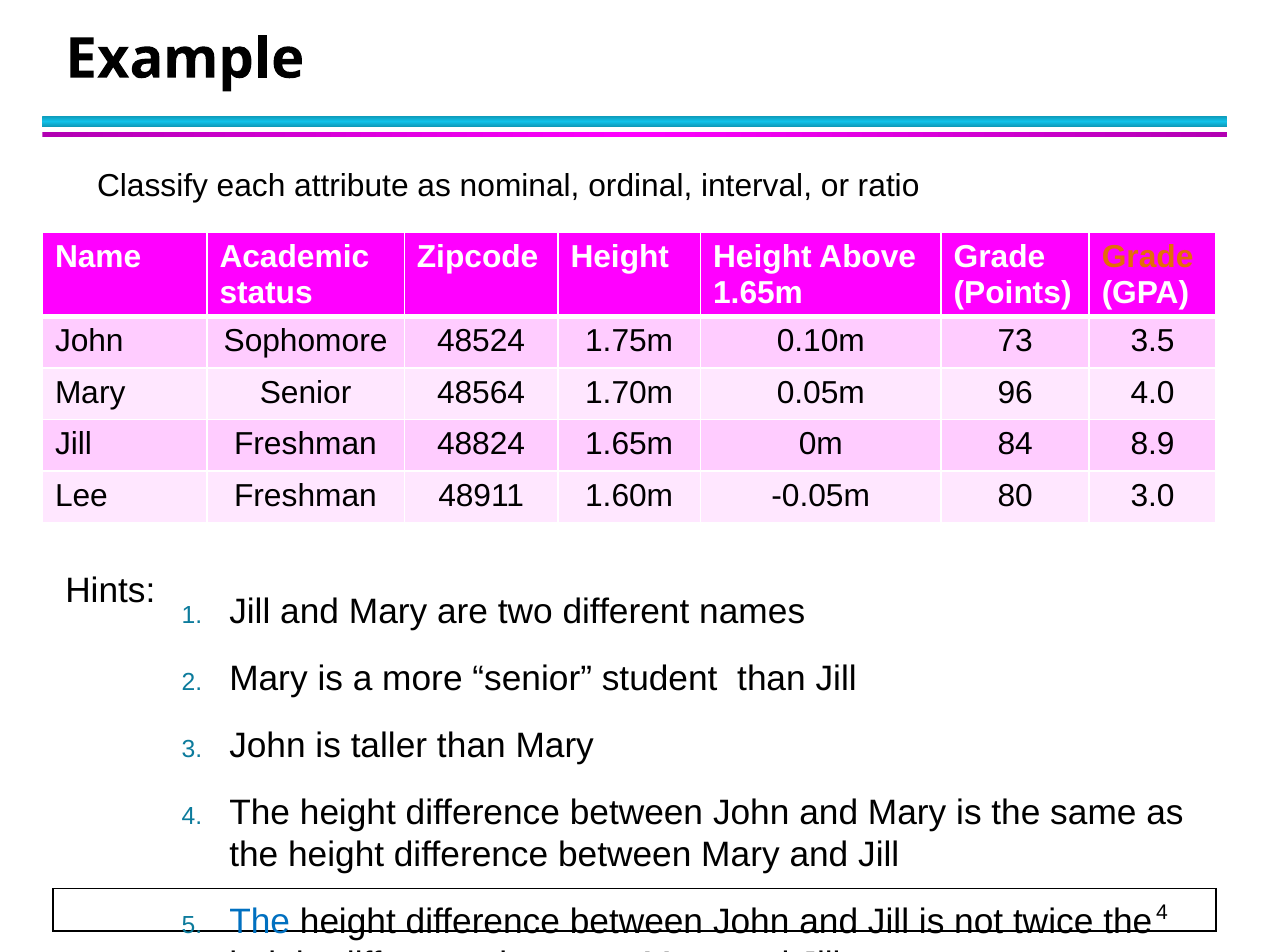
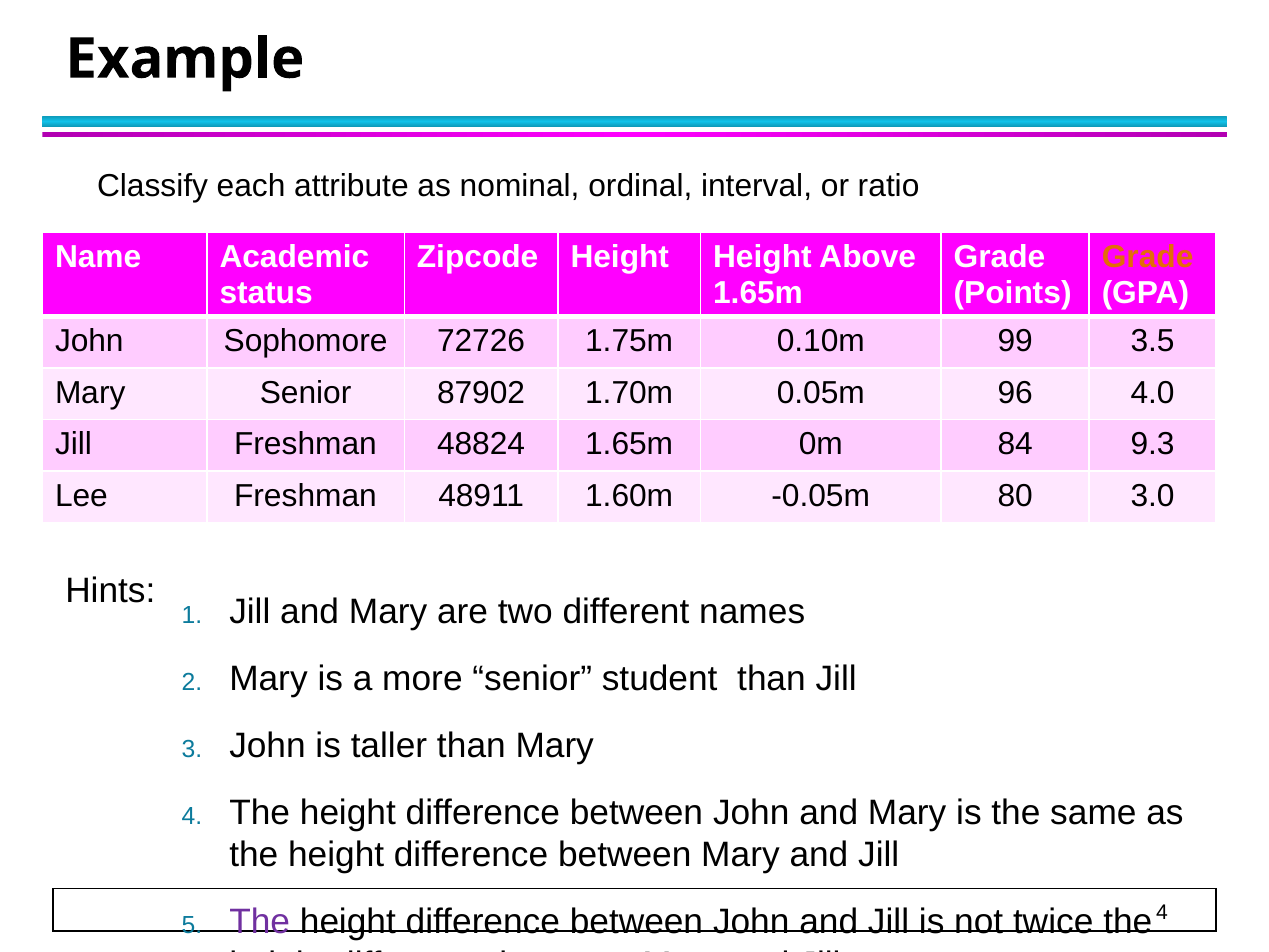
48524: 48524 -> 72726 (481, 341)
73: 73 -> 99 (1015, 341)
48564: 48564 -> 87902 (481, 393)
8.9: 8.9 -> 9.3 (1153, 444)
The colour: blue -> purple (260, 922)
